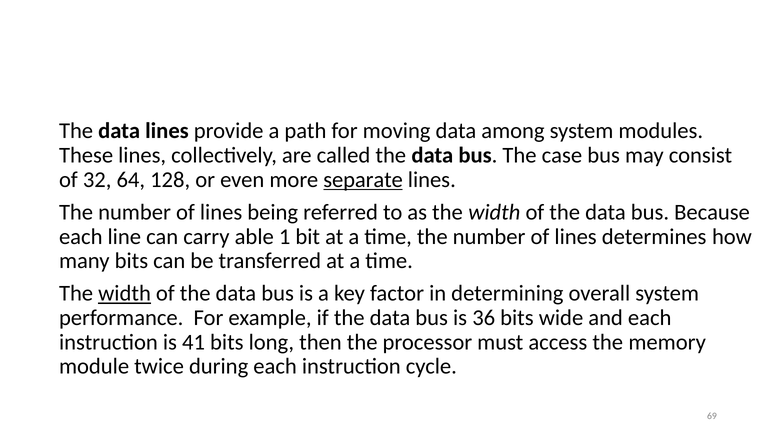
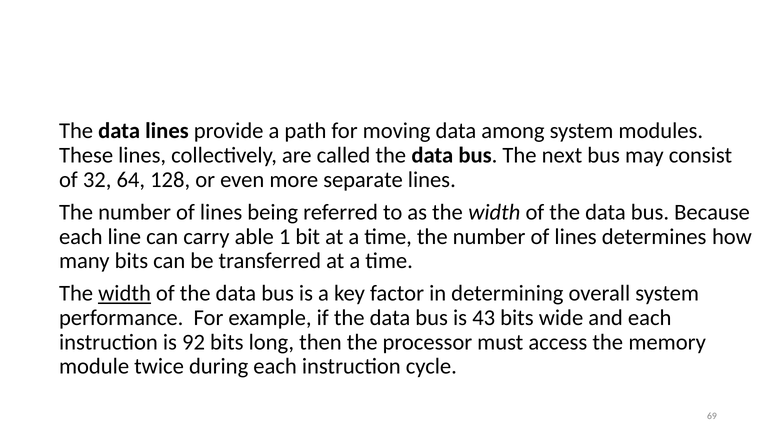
case: case -> next (562, 156)
separate underline: present -> none (363, 180)
36: 36 -> 43 (484, 318)
41: 41 -> 92 (194, 343)
